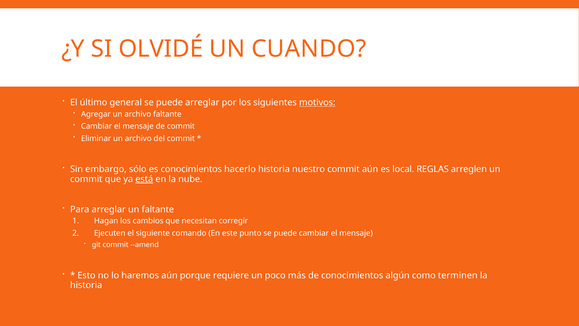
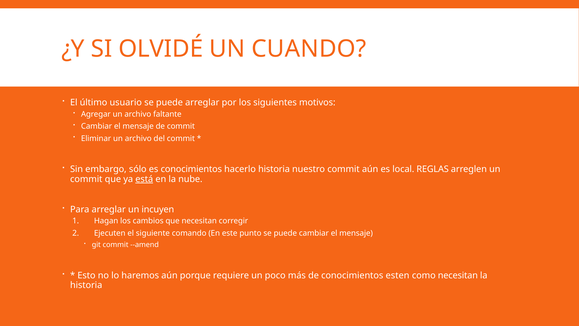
general: general -> usuario (126, 103)
motivos underline: present -> none (317, 103)
un faltante: faltante -> incuyen (158, 209)
algún: algún -> esten (398, 275)
como terminen: terminen -> necesitan (458, 275)
